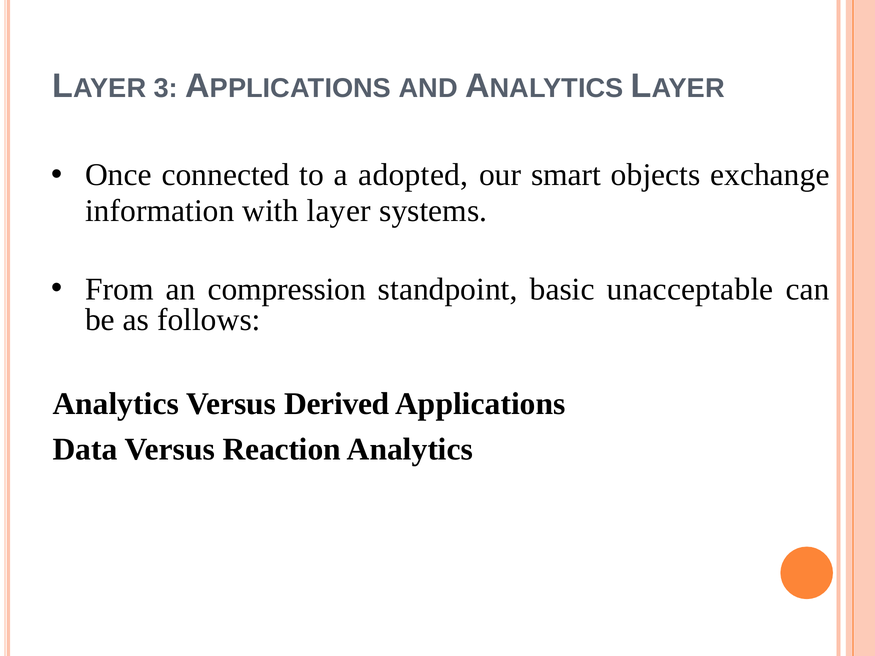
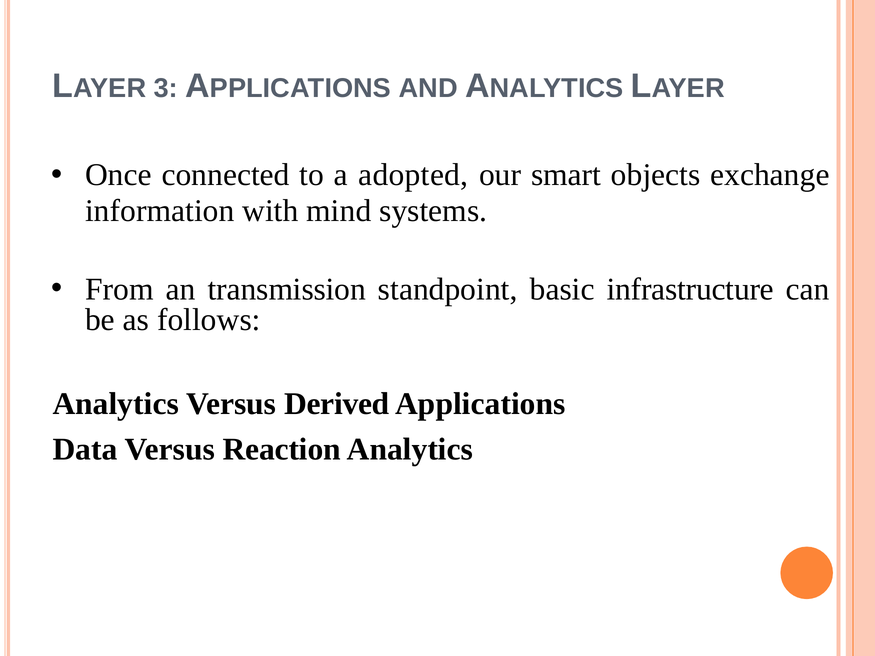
layer: layer -> mind (339, 211)
compression: compression -> transmission (287, 290)
unacceptable: unacceptable -> infrastructure (690, 290)
